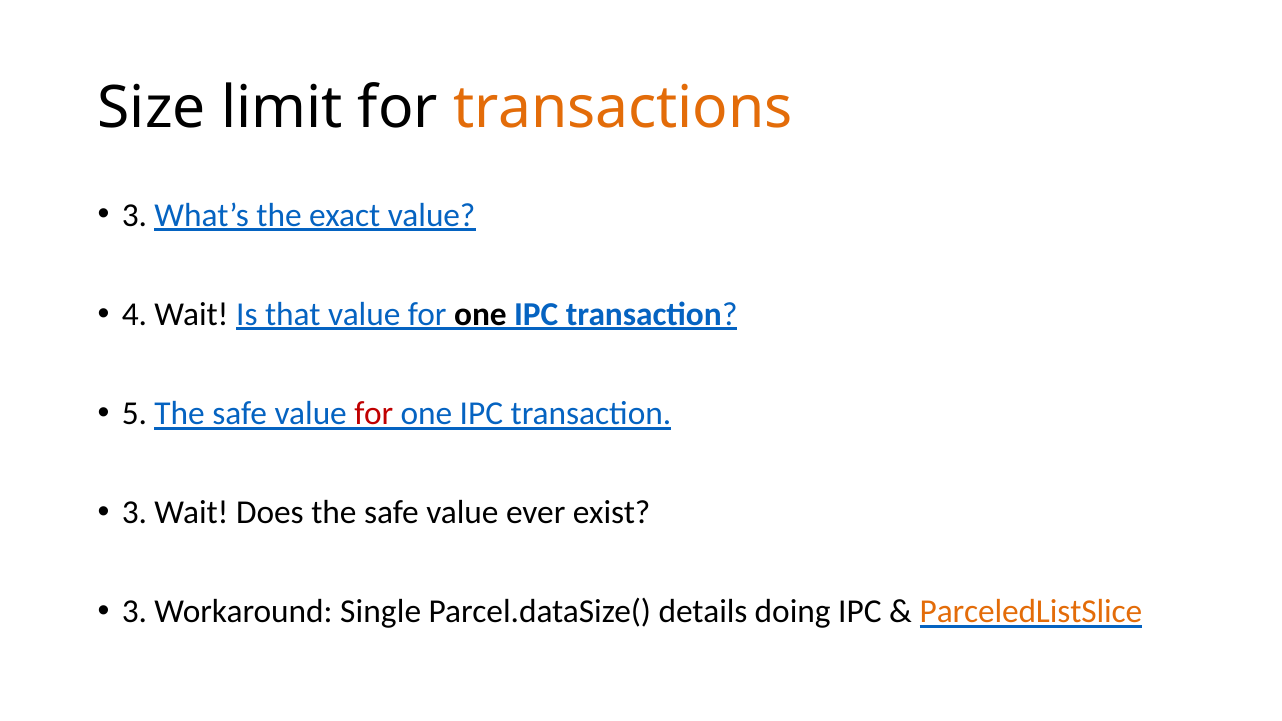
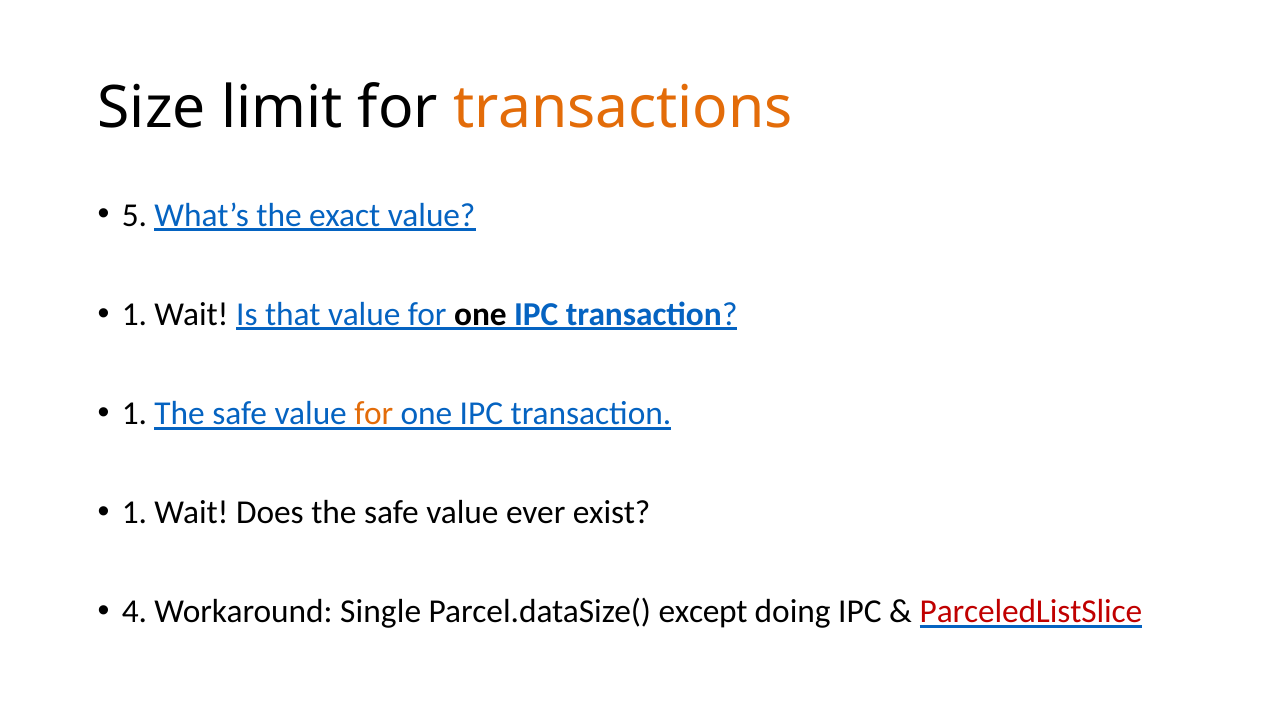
3: 3 -> 5 (134, 215)
4: 4 -> 1 (134, 314)
5: 5 -> 1 (134, 414)
for colour: red -> orange (374, 414)
3: 3 -> 1 (134, 513)
3: 3 -> 4 (134, 612)
details: details -> except (703, 612)
ParceledListSlice colour: orange -> red (1031, 612)
